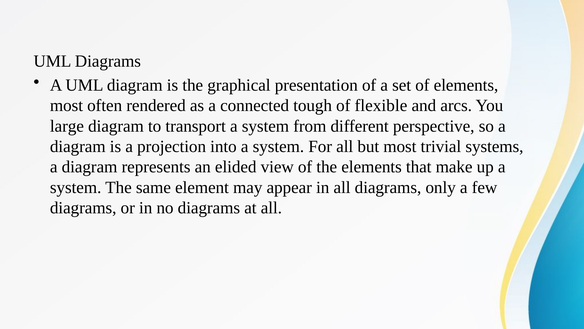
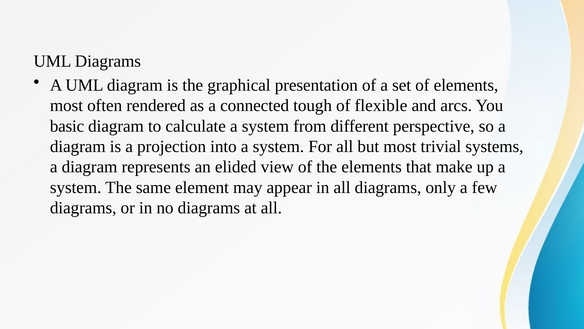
large: large -> basic (67, 126)
transport: transport -> calculate (196, 126)
